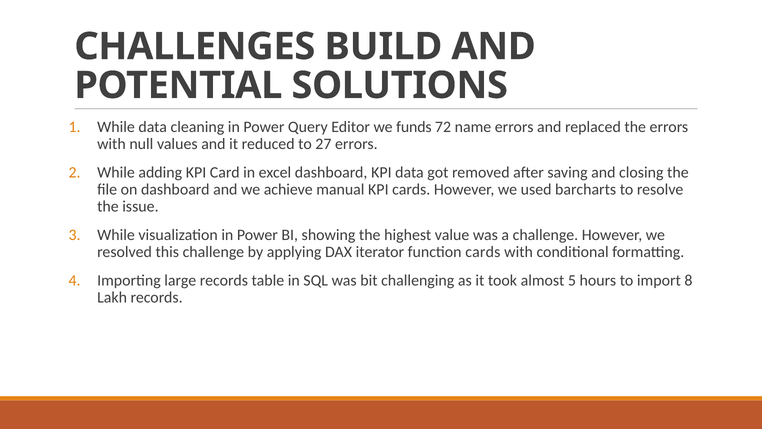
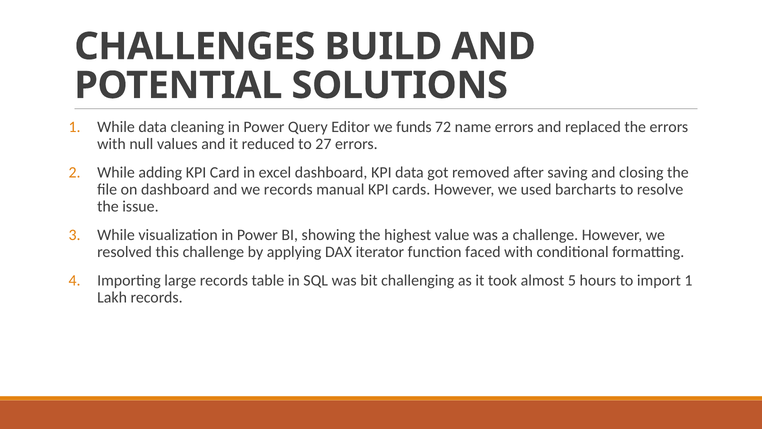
we achieve: achieve -> records (288, 189)
function cards: cards -> faced (483, 252)
import 8: 8 -> 1 (689, 280)
